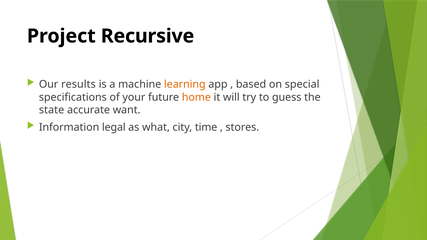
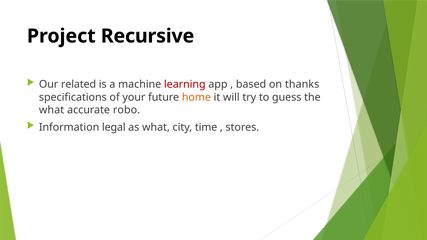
results: results -> related (79, 84)
learning colour: orange -> red (185, 84)
special: special -> thanks (302, 84)
state: state -> what (52, 110)
want: want -> robo (127, 110)
